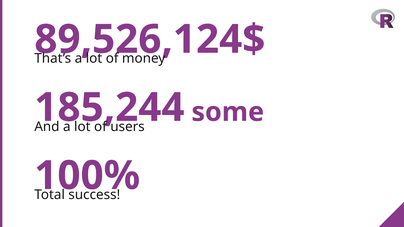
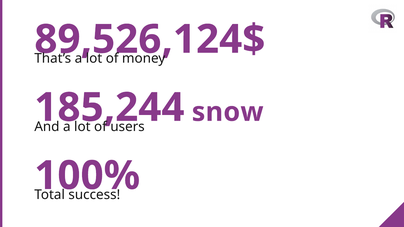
some: some -> snow (228, 112)
